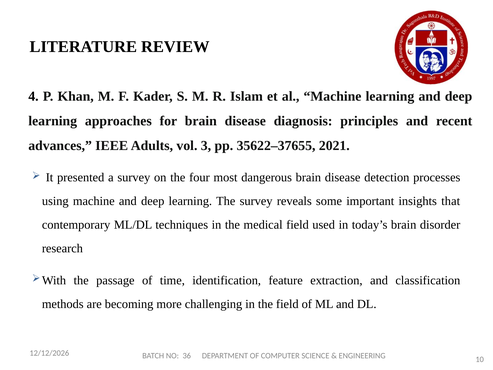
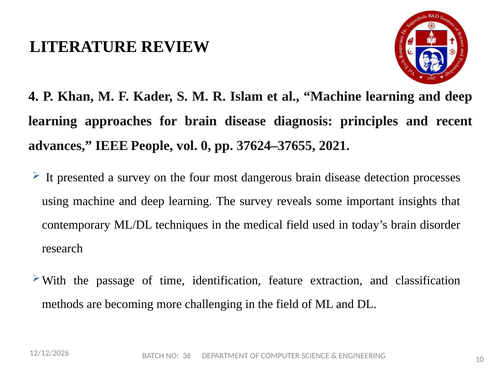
Adults: Adults -> People (152, 146)
3: 3 -> 0 (206, 146)
35622–37655: 35622–37655 -> 37624–37655 (276, 146)
